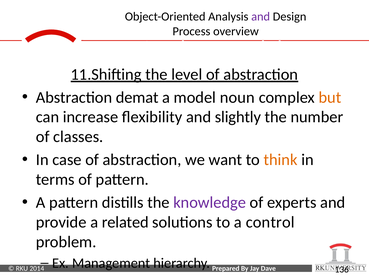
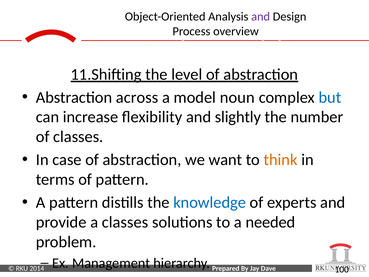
demat: demat -> across (137, 97)
but colour: orange -> blue (330, 97)
knowledge colour: purple -> blue (210, 202)
a related: related -> classes (125, 222)
control: control -> needed (270, 222)
136: 136 -> 100 (342, 269)
